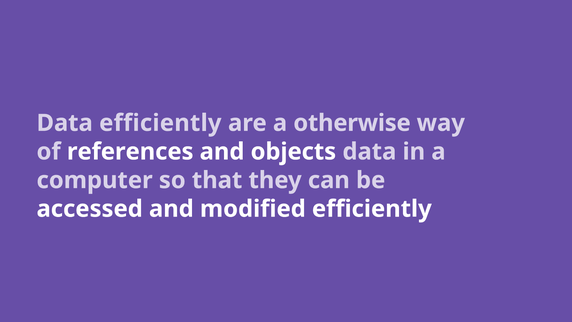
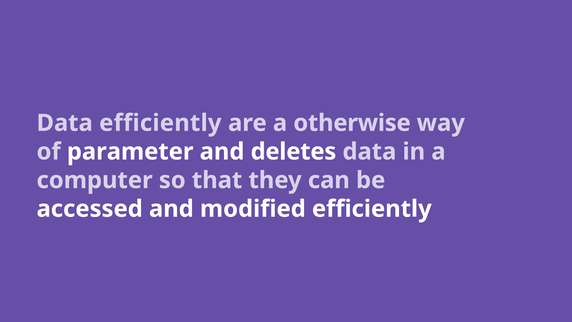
references: references -> parameter (130, 152)
objects: objects -> deletes (293, 152)
